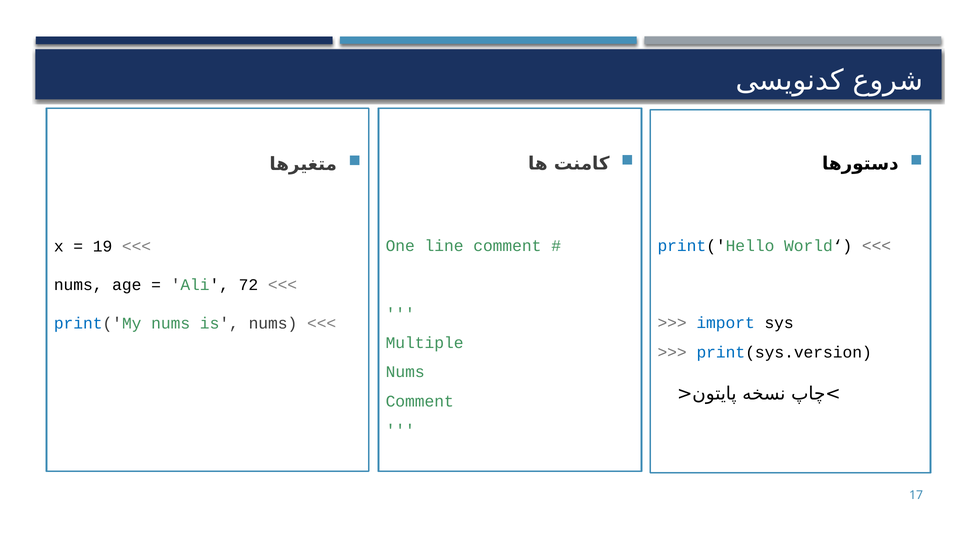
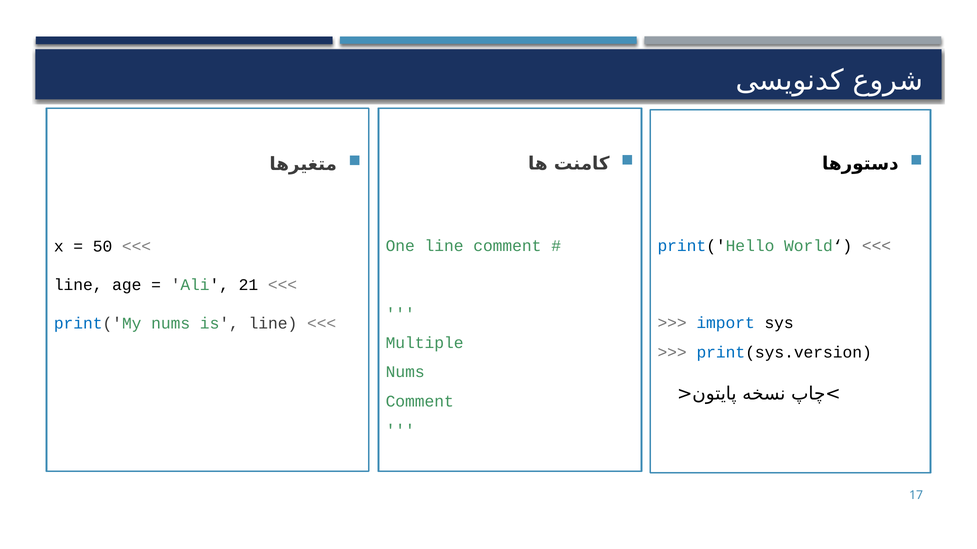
19: 19 -> 50 (103, 247)
nums: nums -> line (78, 285)
72: 72 -> 21 (248, 285)
is nums: nums -> line (273, 324)
